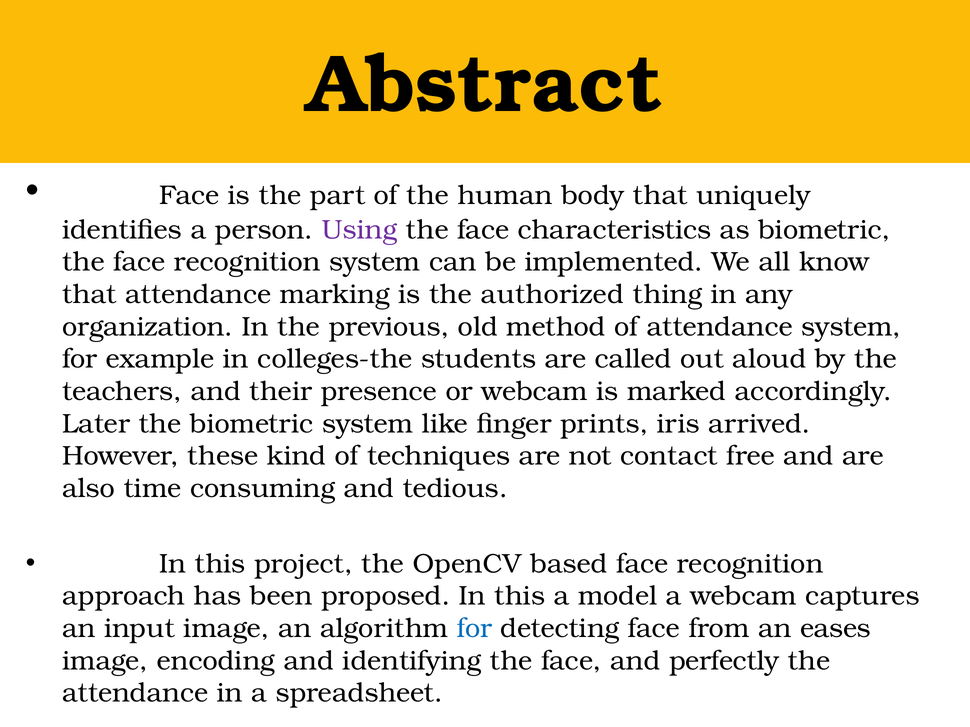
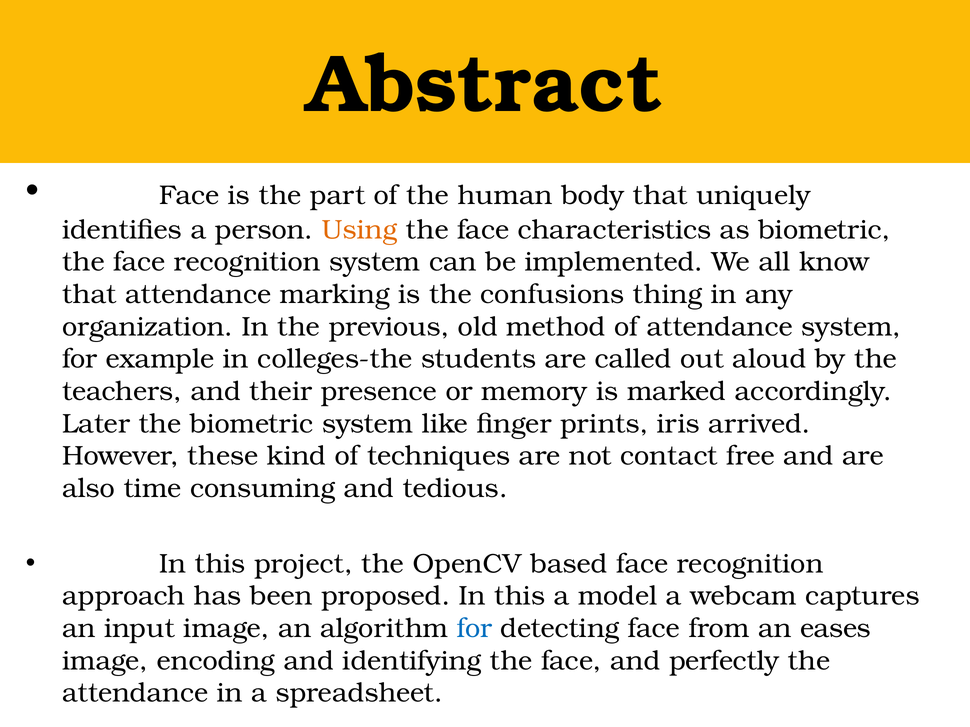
Using colour: purple -> orange (360, 230)
authorized: authorized -> confusions (552, 295)
or webcam: webcam -> memory (534, 392)
